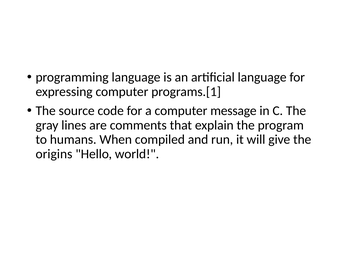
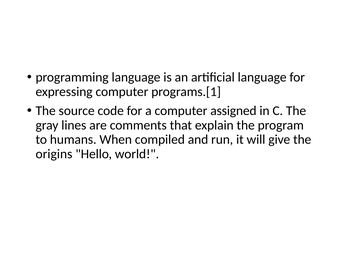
message: message -> assigned (233, 111)
